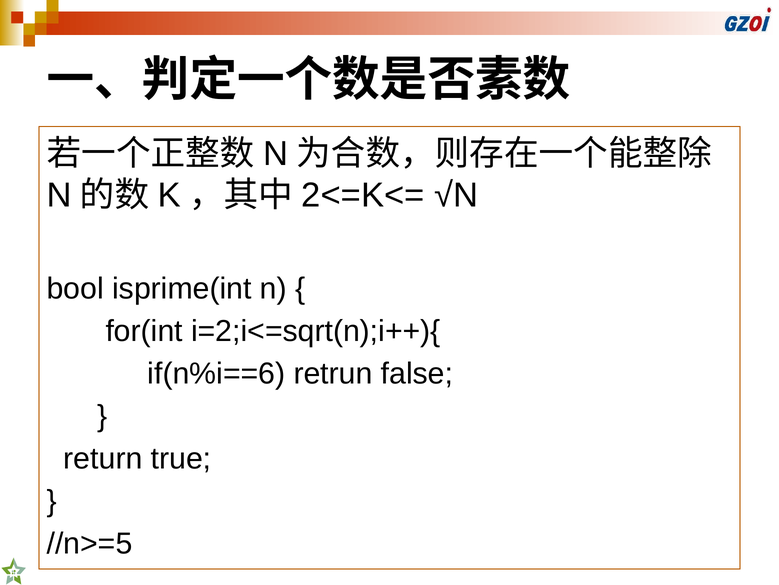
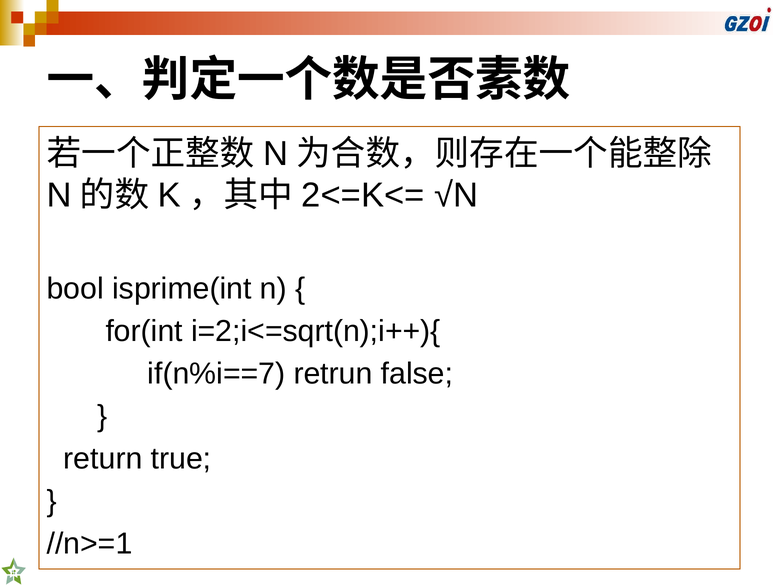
if(n%i==6: if(n%i==6 -> if(n%i==7 (216, 373)
//n>=5: //n>=5 -> //n>=1 (90, 543)
